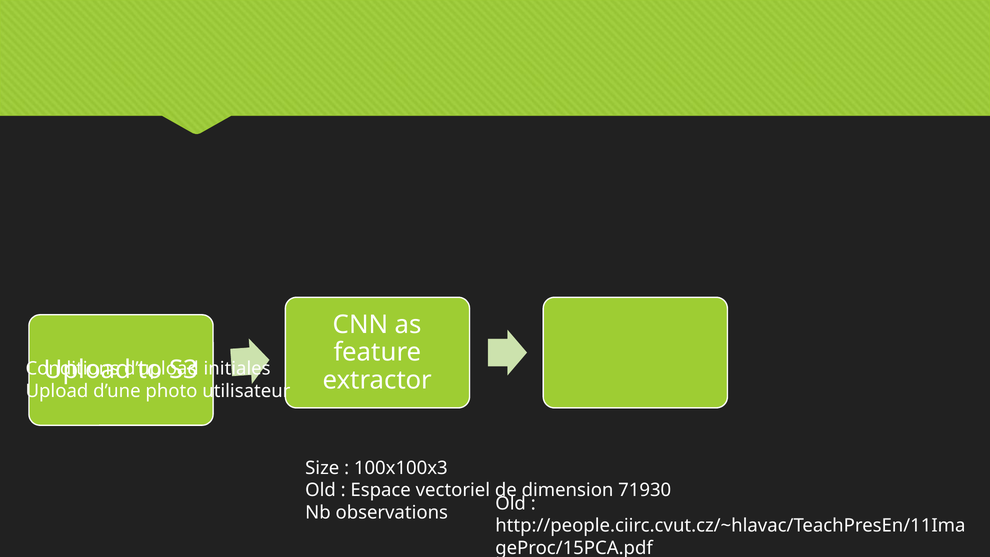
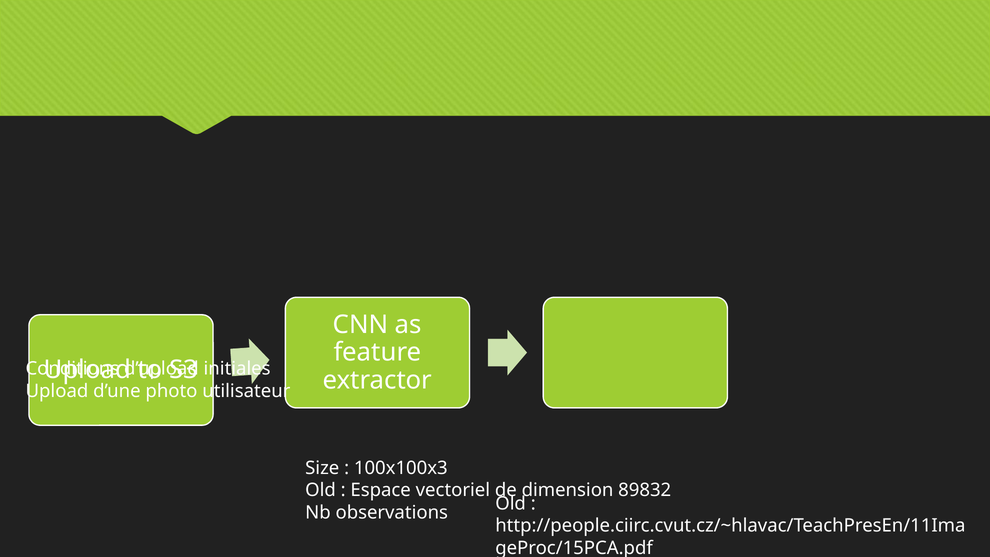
71930: 71930 -> 89832 (645, 490)
